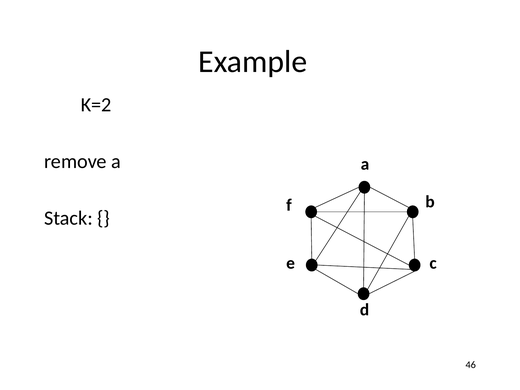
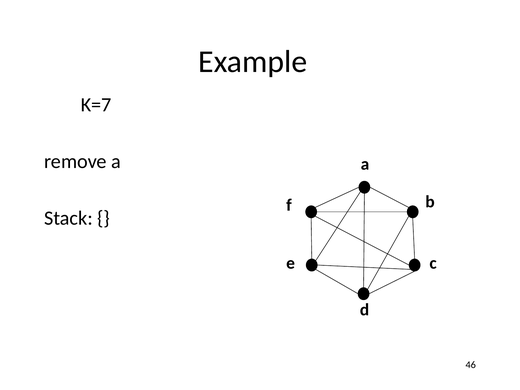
K=2: K=2 -> K=7 (96, 105)
